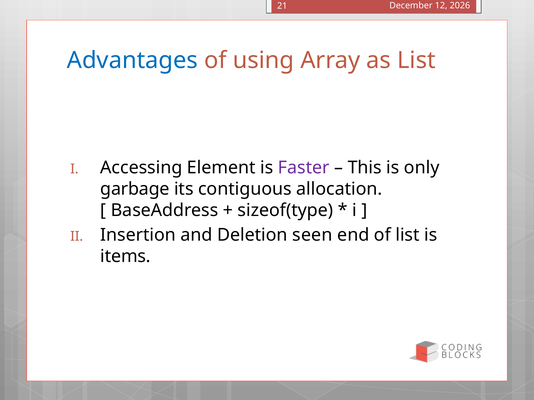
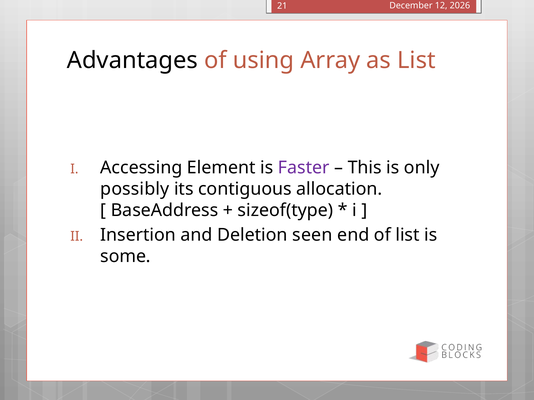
Advantages colour: blue -> black (132, 60)
garbage: garbage -> possibly (135, 189)
items: items -> some (126, 257)
